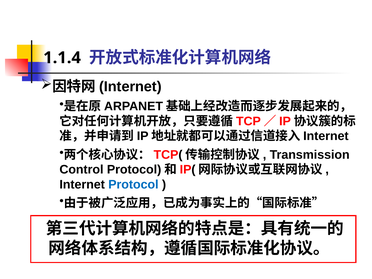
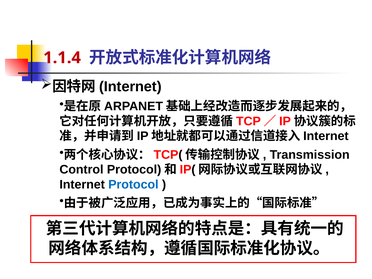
1.1.4 colour: black -> red (62, 58)
